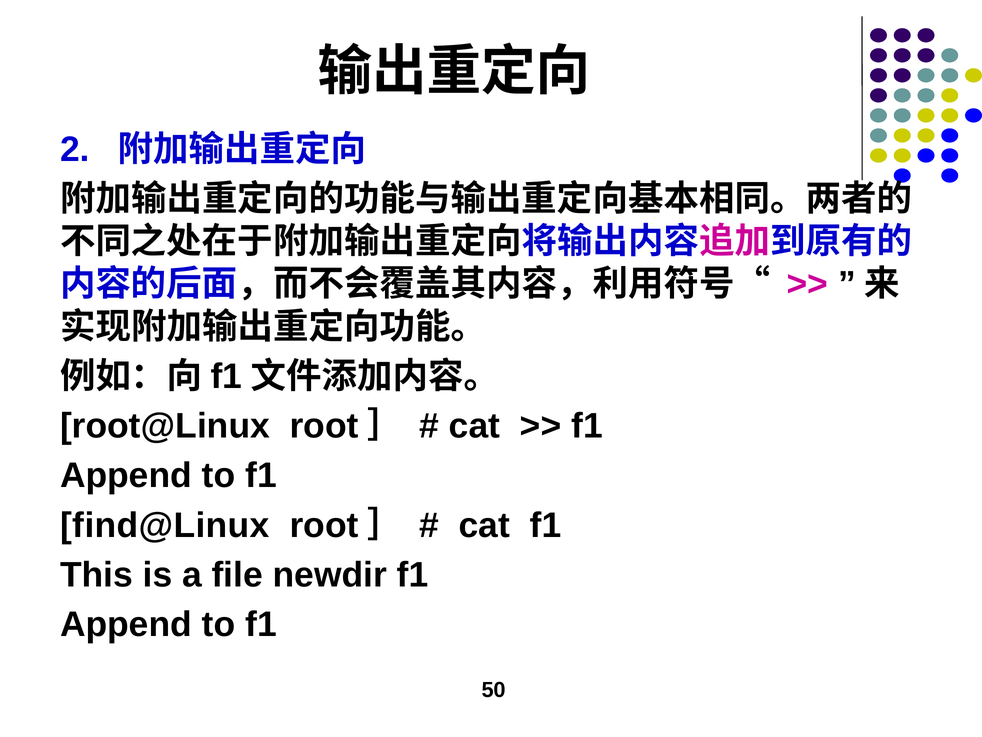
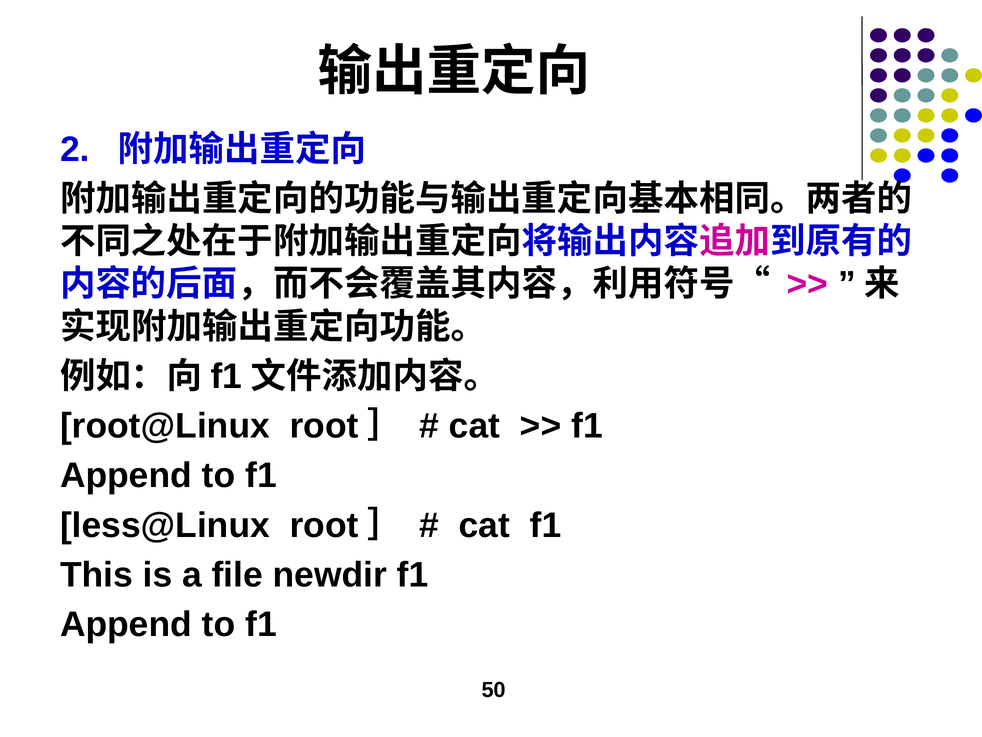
find@Linux: find@Linux -> less@Linux (165, 525)
